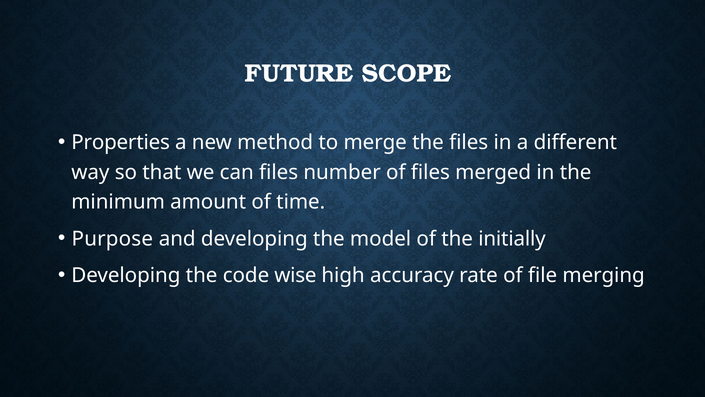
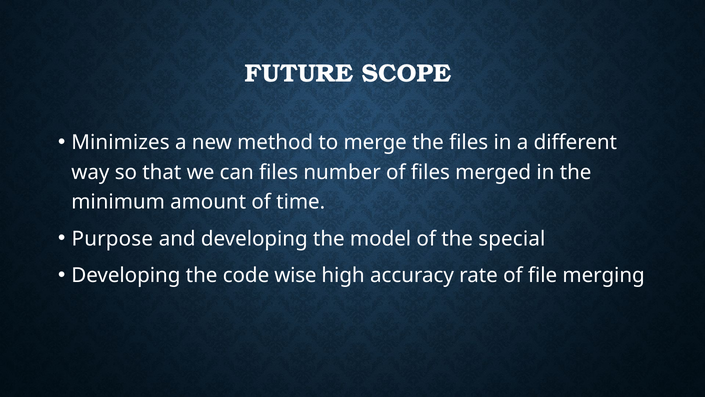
Properties: Properties -> Minimizes (120, 142)
initially: initially -> special (512, 238)
